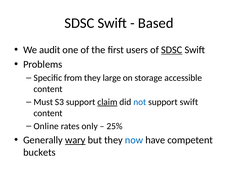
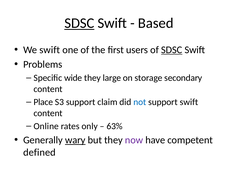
SDSC underline: none -> present (79, 23)
We audit: audit -> swift (50, 50)
from: from -> wide (73, 78)
accessible: accessible -> secondary (183, 78)
Must: Must -> Place (43, 102)
claim underline: present -> none (107, 102)
25%: 25% -> 63% (114, 126)
now colour: blue -> purple (134, 140)
buckets: buckets -> defined (39, 152)
